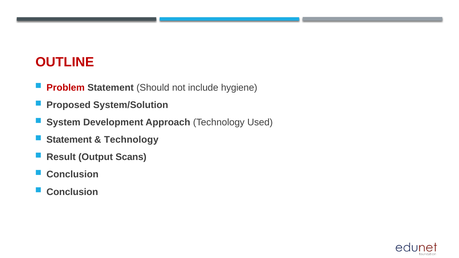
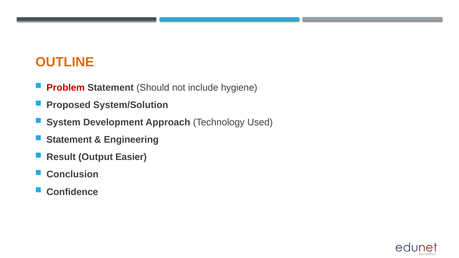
OUTLINE colour: red -> orange (65, 62)
Technology: Technology -> Engineering (131, 140)
Scans: Scans -> Easier (131, 157)
Conclusion: Conclusion -> Confidence (72, 192)
